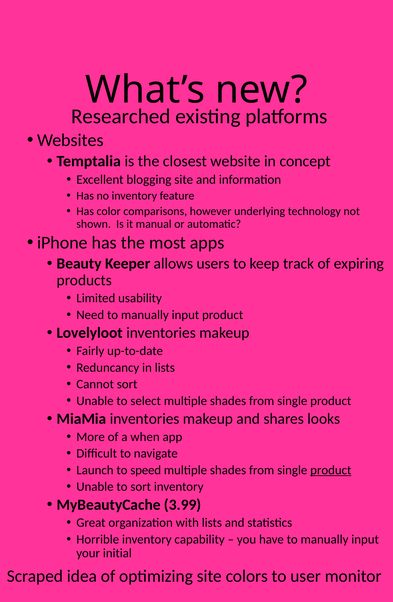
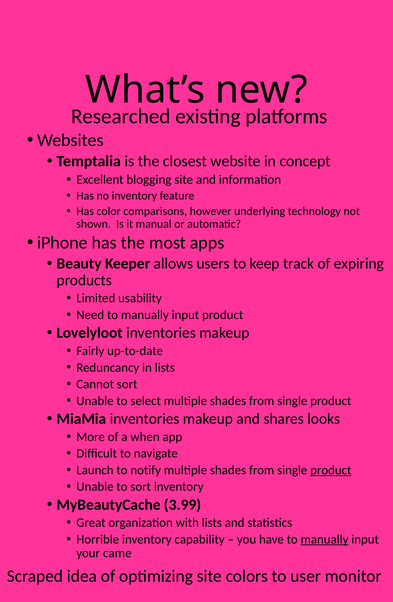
speed: speed -> notify (146, 469)
manually underline: none -> present (325, 538)
initial: initial -> came (117, 552)
